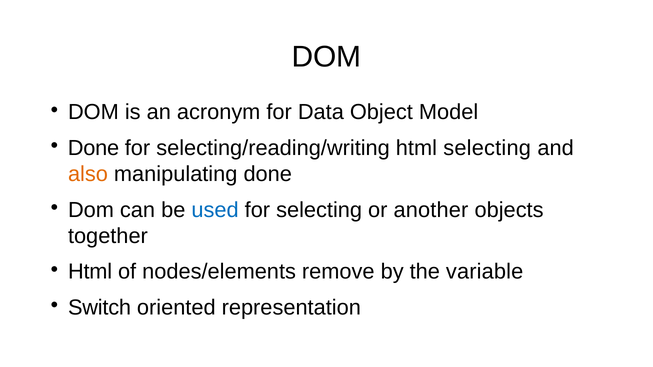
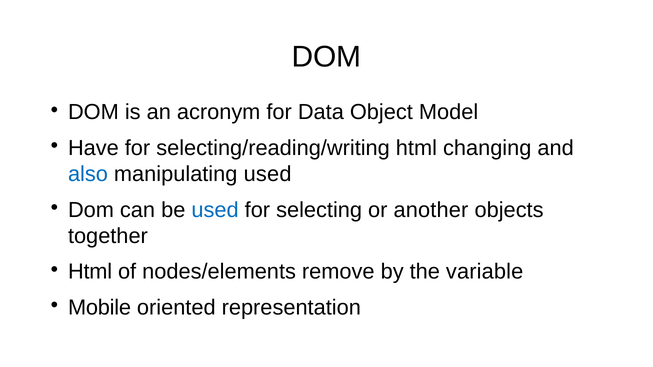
Done: Done -> Have (93, 148)
html selecting: selecting -> changing (487, 148)
also colour: orange -> blue (88, 174)
manipulating done: done -> used (268, 174)
Switch: Switch -> Mobile (100, 308)
